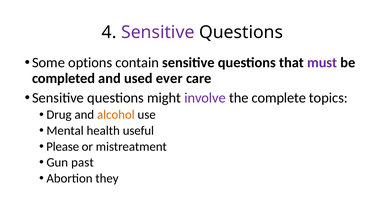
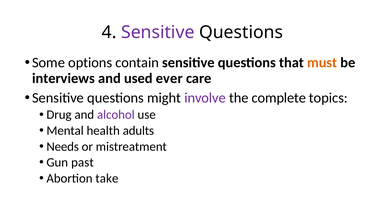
must colour: purple -> orange (322, 63)
completed: completed -> interviews (63, 78)
alcohol colour: orange -> purple (116, 114)
useful: useful -> adults (138, 130)
Please: Please -> Needs (63, 146)
they: they -> take (107, 178)
